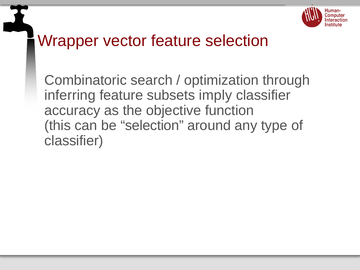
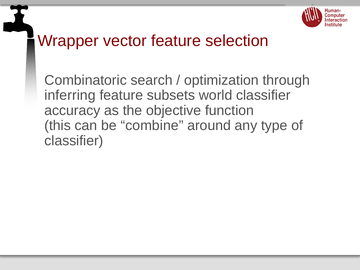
imply: imply -> world (216, 95)
be selection: selection -> combine (152, 126)
